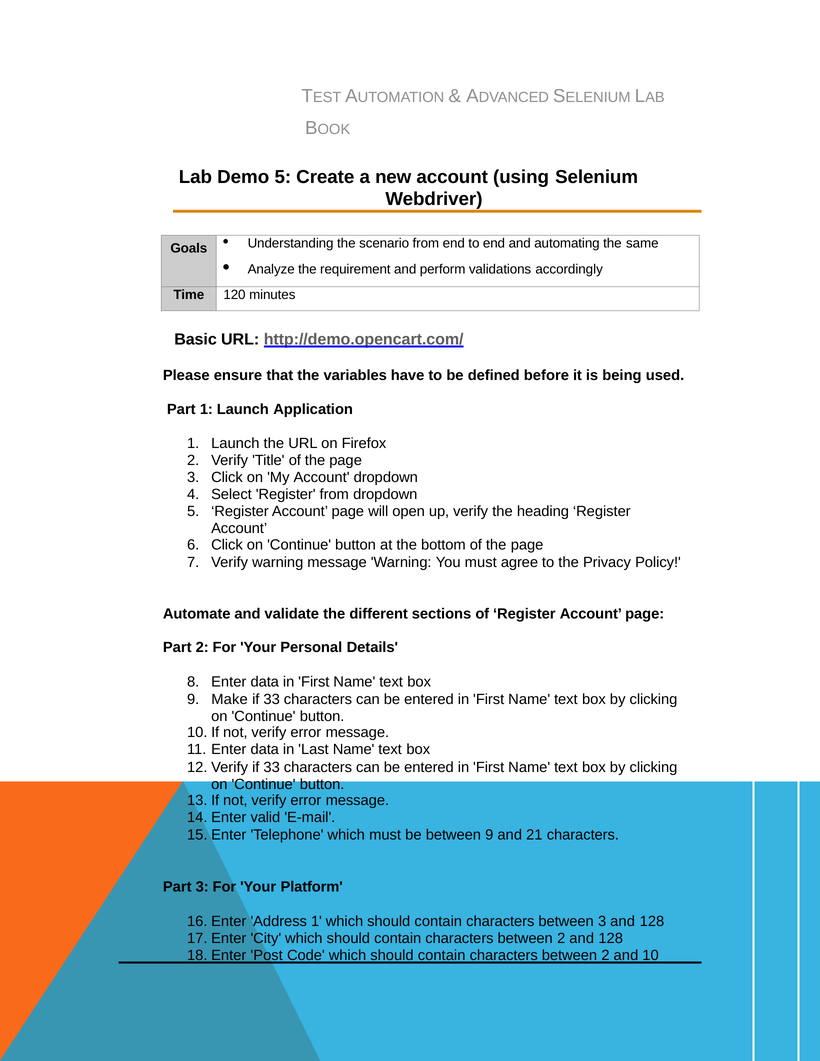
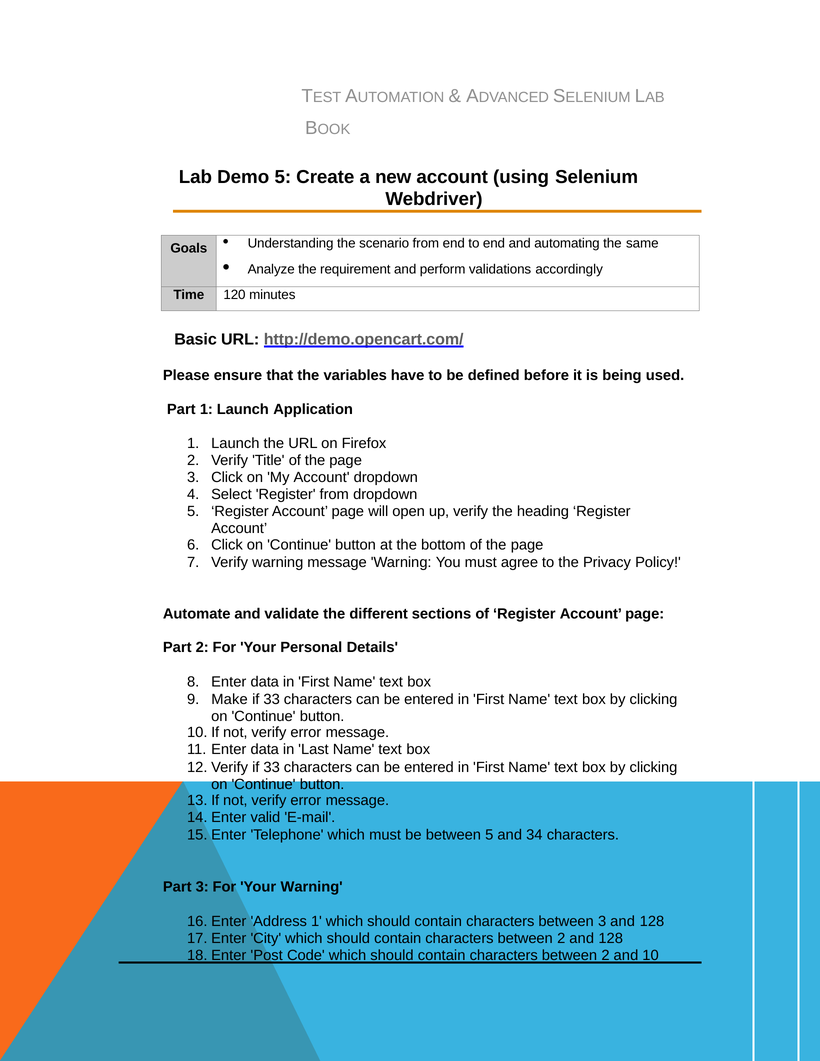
between 9: 9 -> 5 (489, 835)
21: 21 -> 34 (534, 835)
Your Platform: Platform -> Warning (312, 887)
